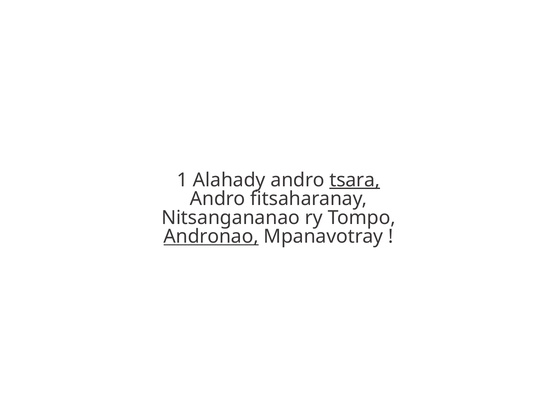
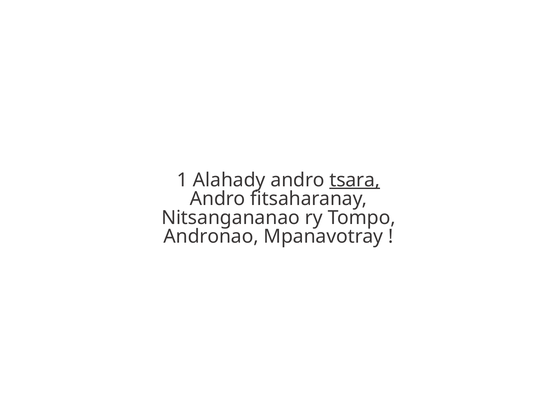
Andronao underline: present -> none (211, 236)
